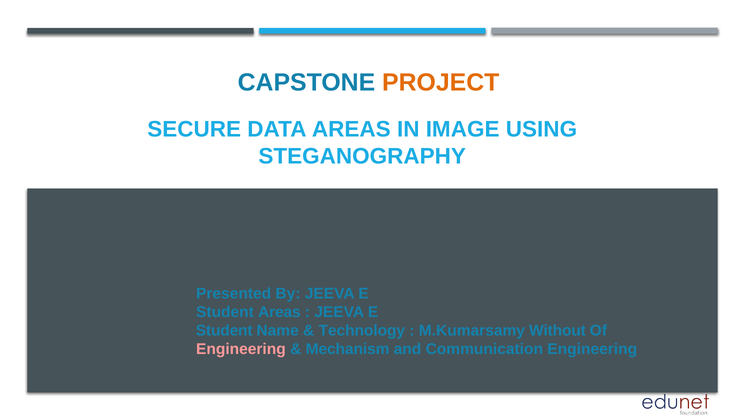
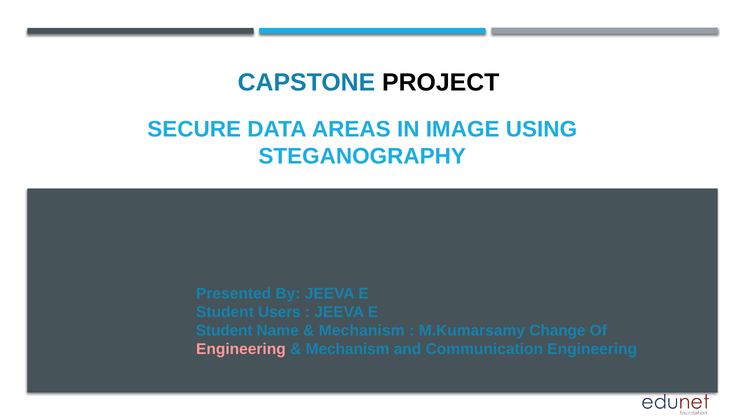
PROJECT colour: orange -> black (441, 83)
Student Areas: Areas -> Users (279, 312)
Technology: Technology -> Mechanism (362, 331)
Without: Without -> Change (557, 331)
